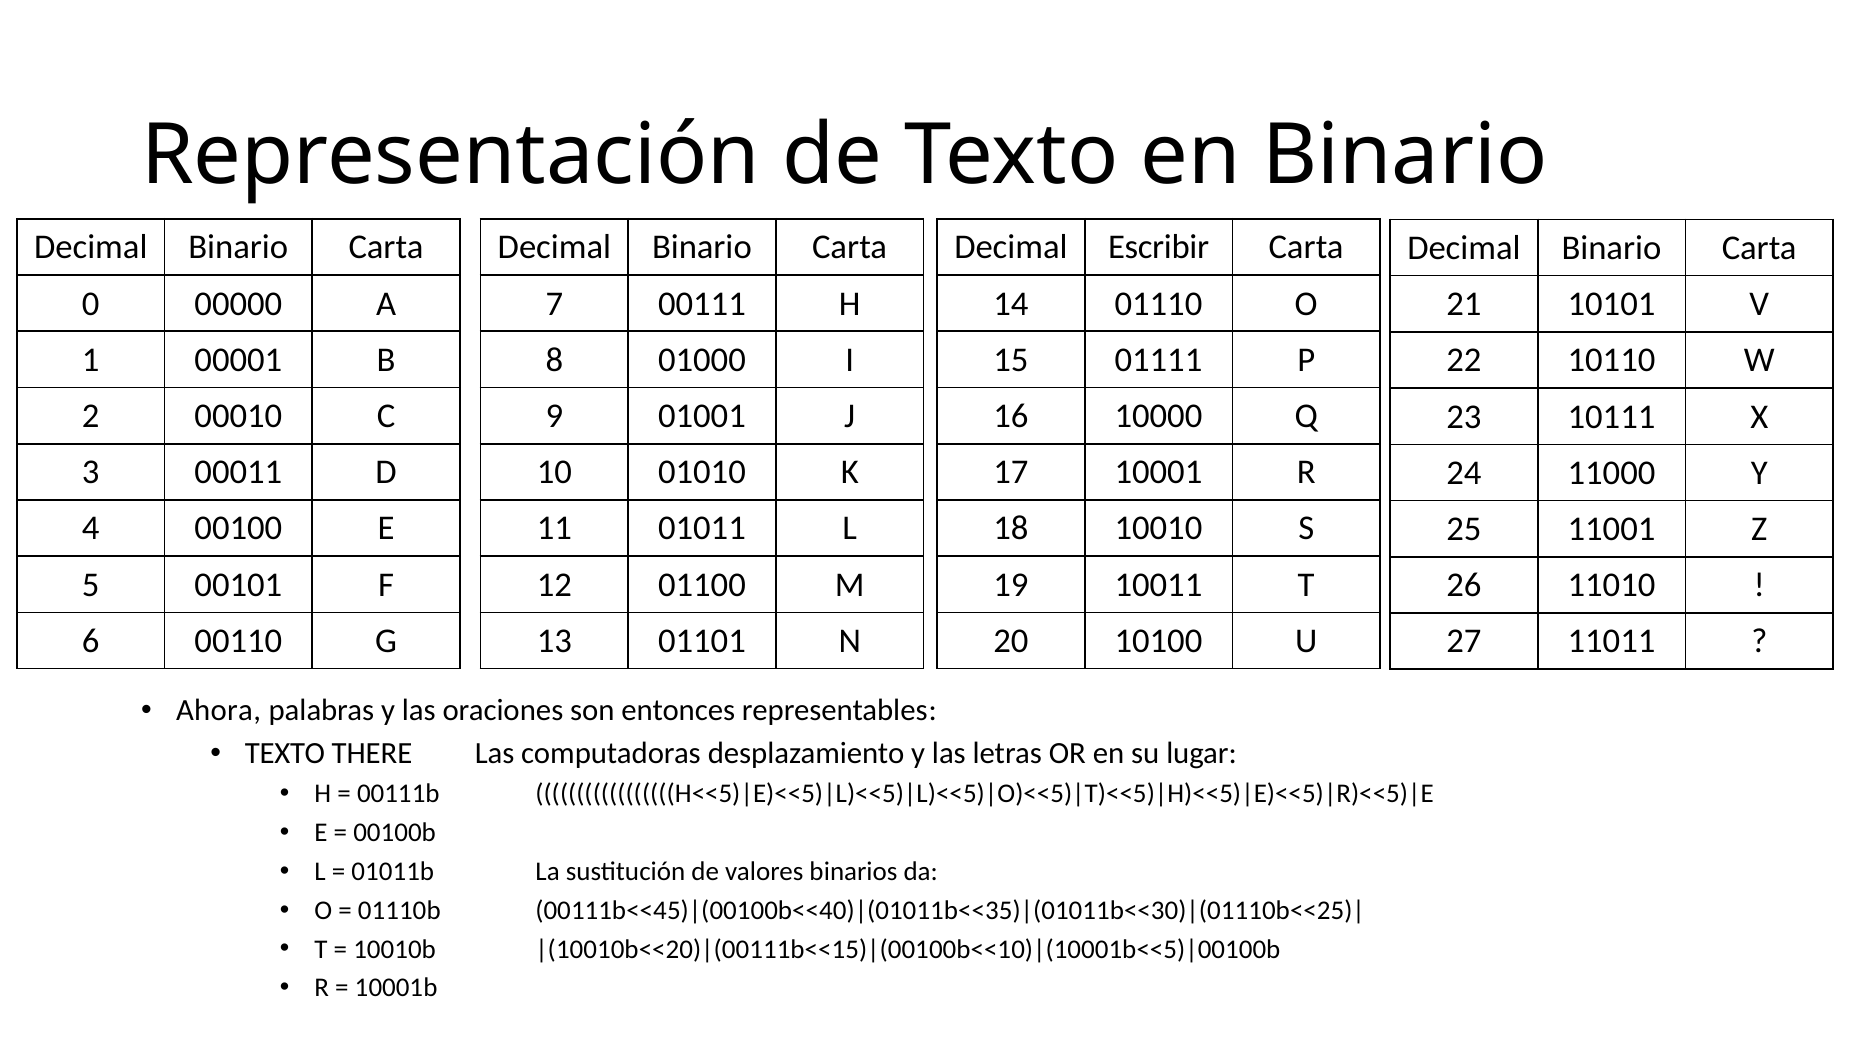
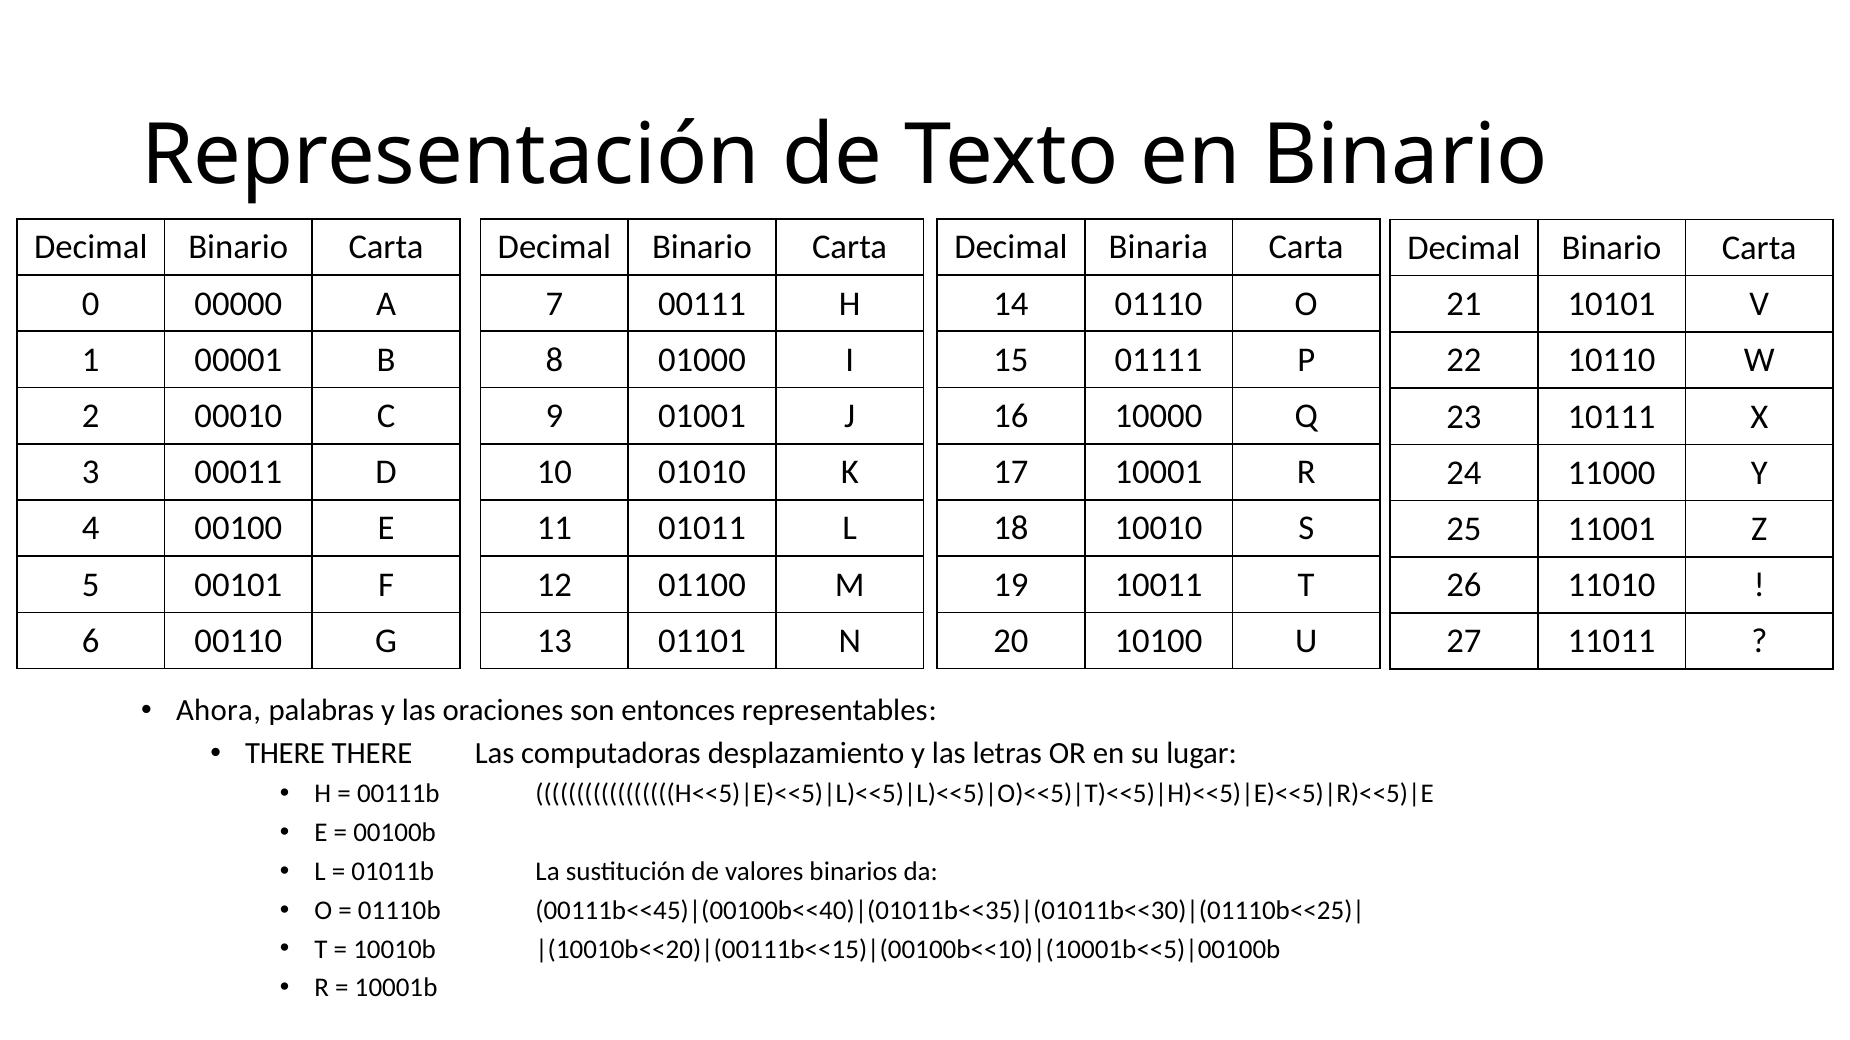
Escribir: Escribir -> Binaria (1158, 247)
TEXTO: TEXTO -> THERE (285, 754)
